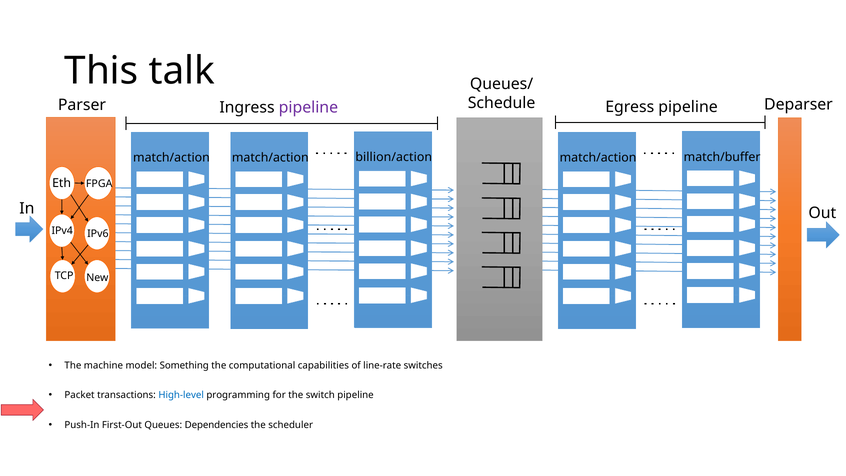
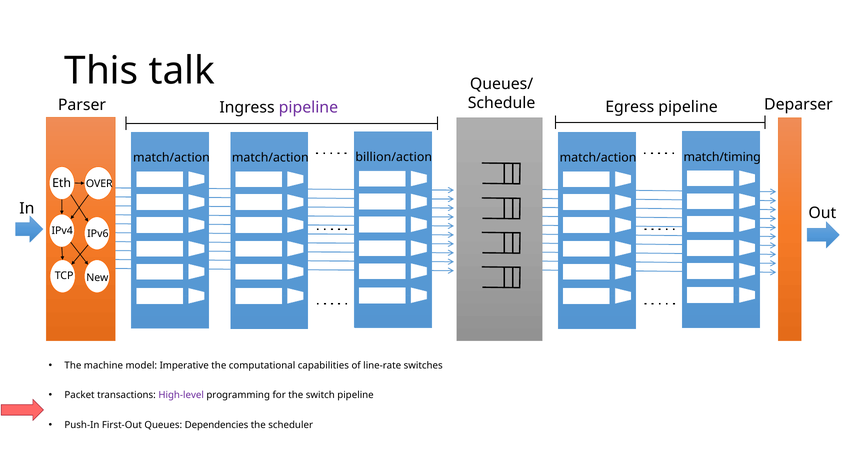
match/buffer: match/buffer -> match/timing (722, 157)
FPGA: FPGA -> OVER (99, 183)
Something: Something -> Imperative (184, 365)
High-level colour: blue -> purple (181, 395)
